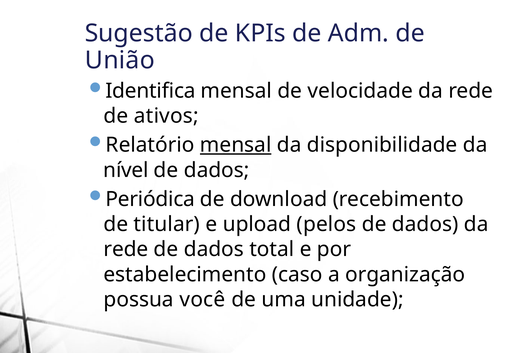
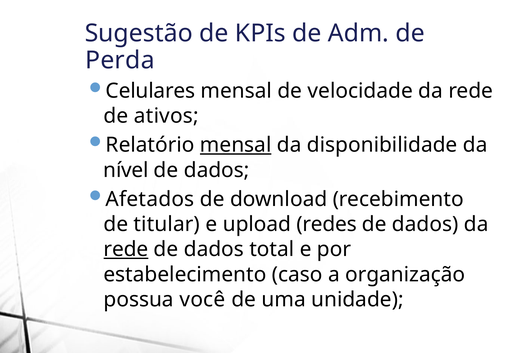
União: União -> Perda (120, 60)
Identifica: Identifica -> Celulares (150, 91)
Periódica: Periódica -> Afetados (150, 199)
pelos: pelos -> redes (327, 224)
rede underline: none -> present (126, 249)
